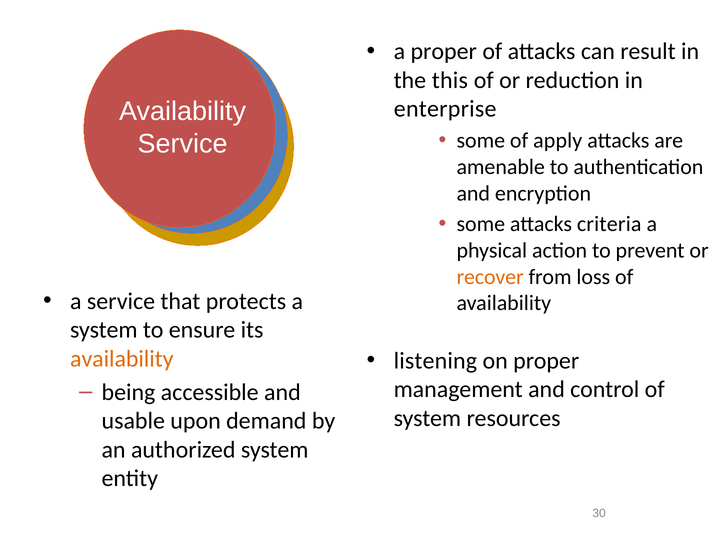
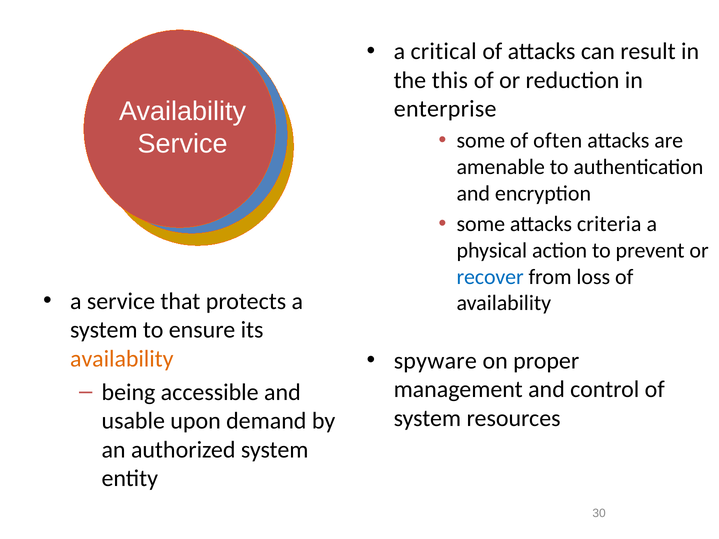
a proper: proper -> critical (444, 51)
apply: apply -> often (558, 141)
recover colour: orange -> blue (490, 277)
listening: listening -> spyware (435, 361)
